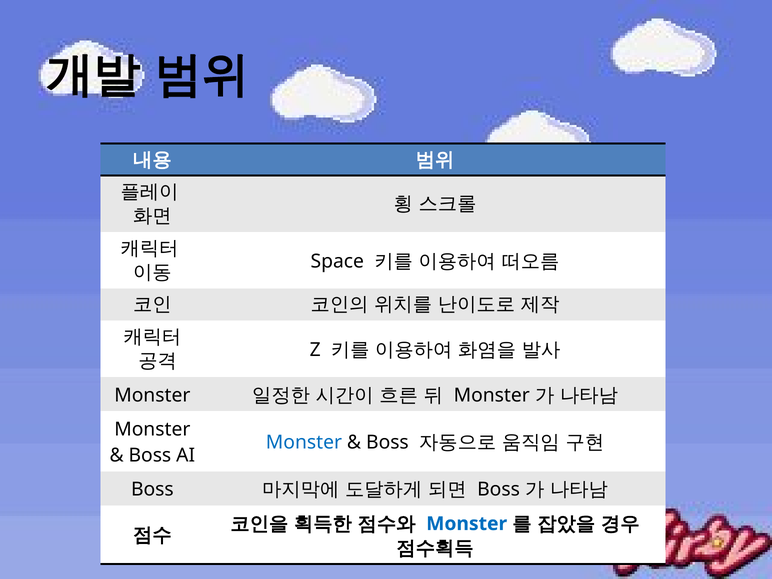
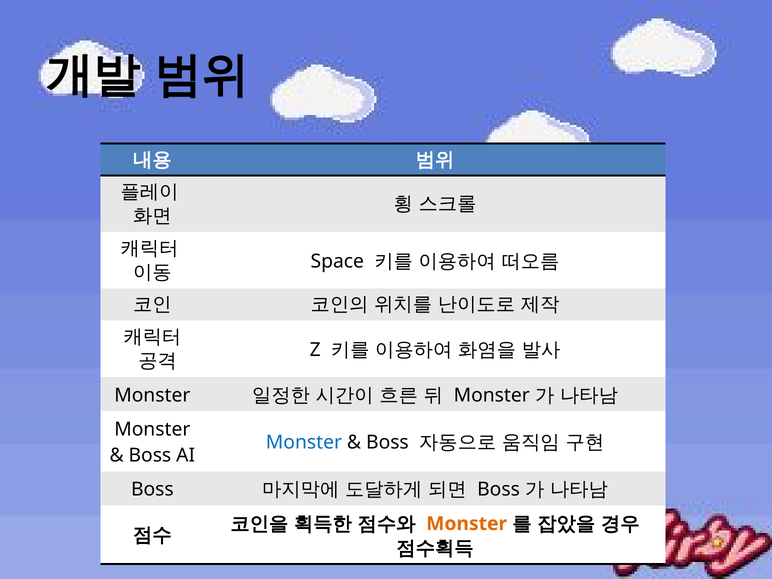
Monster colour: blue -> orange (467, 524)
